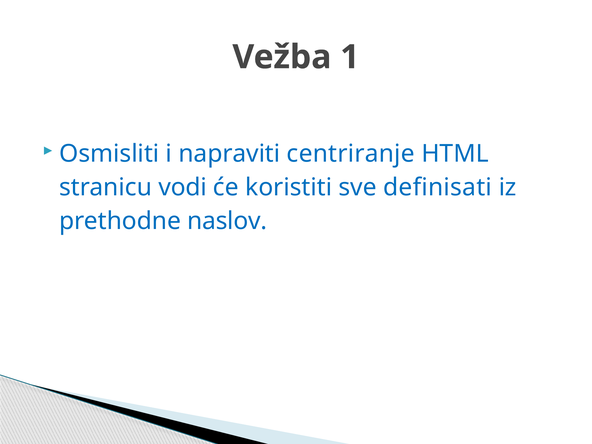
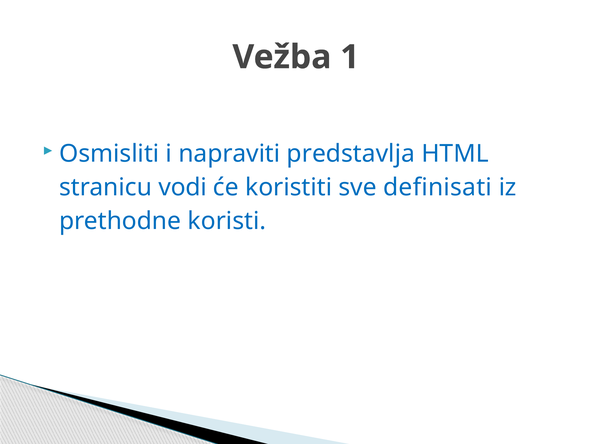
centriranje: centriranje -> predstavlja (351, 154)
naslov: naslov -> koristi (227, 221)
